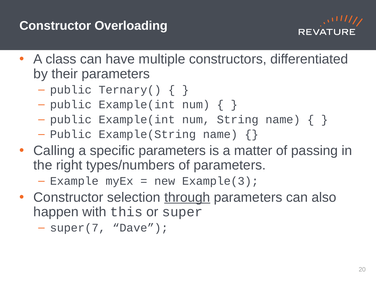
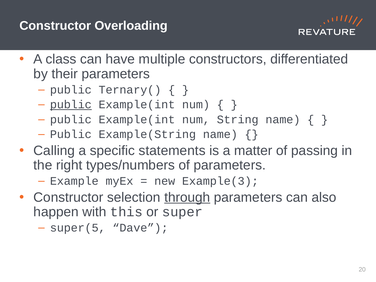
public underline: none -> present (71, 105)
specific parameters: parameters -> statements (172, 151)
super(7: super(7 -> super(5 (78, 228)
